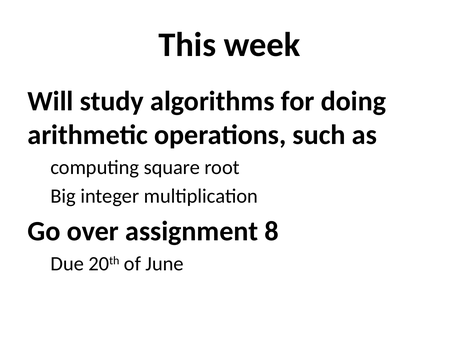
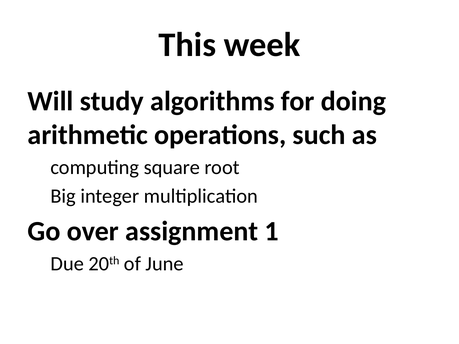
8: 8 -> 1 (271, 231)
